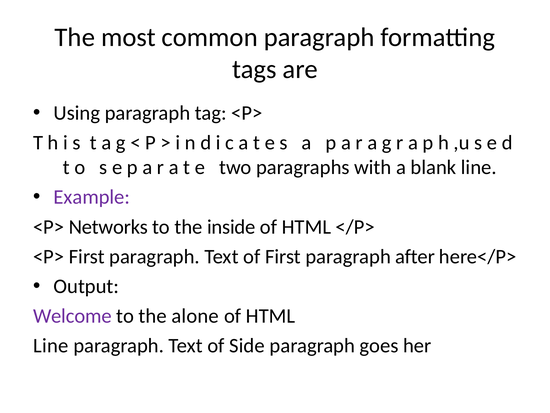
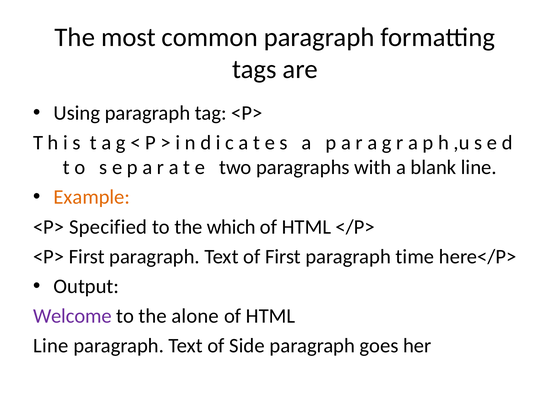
Example colour: purple -> orange (92, 197)
Networks: Networks -> Specified (108, 227)
inside: inside -> which (231, 227)
after: after -> time (415, 256)
